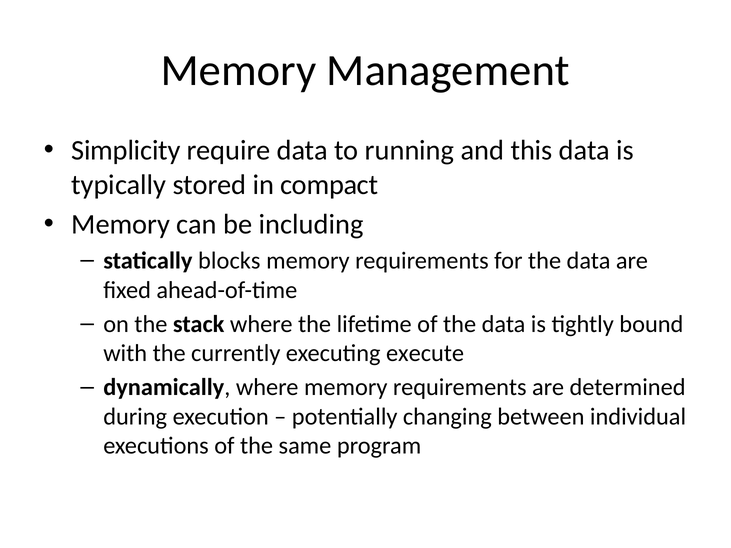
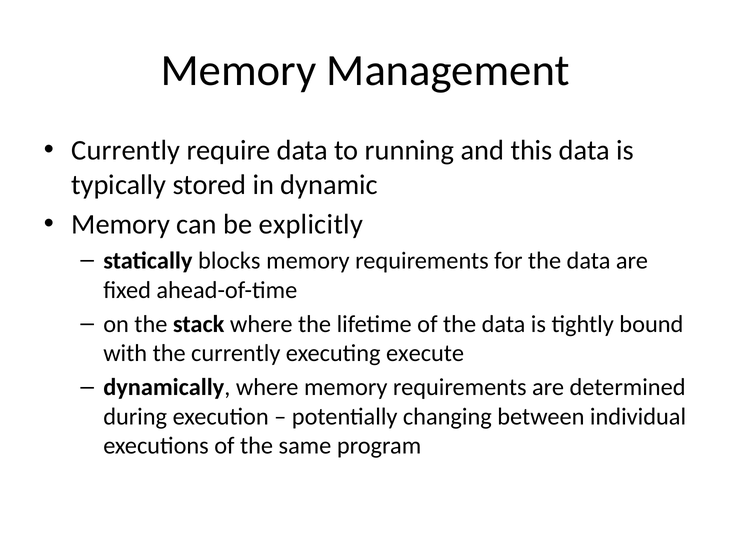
Simplicity: Simplicity -> Currently (126, 151)
compact: compact -> dynamic (329, 185)
including: including -> explicitly (311, 225)
